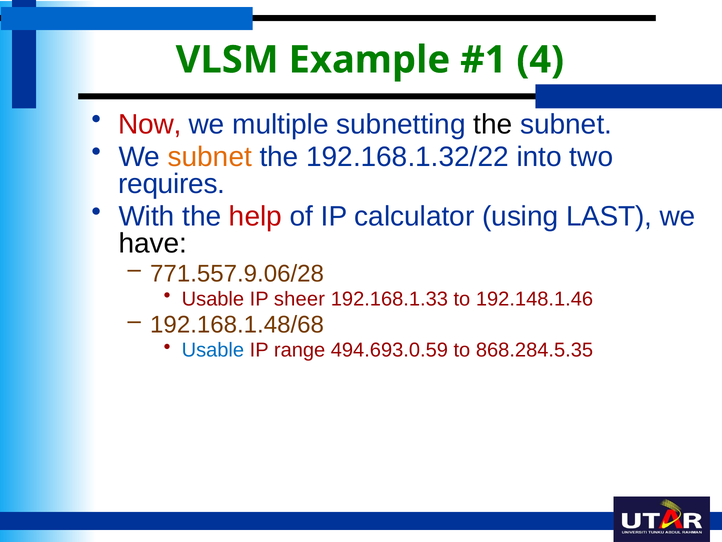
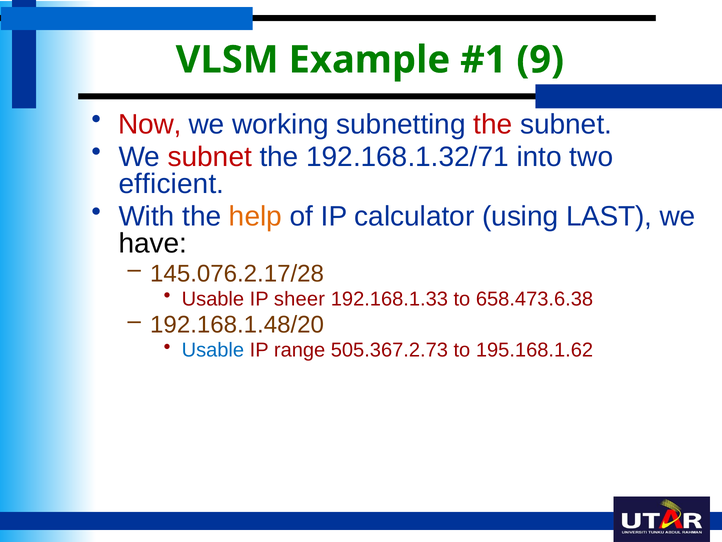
4: 4 -> 9 (540, 60)
multiple: multiple -> working (280, 124)
the colour: black -> red (493, 124)
subnet colour: orange -> red (210, 157)
192.168.1.32/22: 192.168.1.32/22 -> 192.168.1.32/71 (408, 157)
requires: requires -> efficient (171, 184)
help colour: red -> orange (255, 216)
771.557.9.06/28: 771.557.9.06/28 -> 145.076.2.17/28 (237, 273)
192.148.1.46: 192.148.1.46 -> 658.473.6.38 (535, 299)
192.168.1.48/68: 192.168.1.48/68 -> 192.168.1.48/20 (237, 325)
494.693.0.59: 494.693.0.59 -> 505.367.2.73 (389, 350)
868.284.5.35: 868.284.5.35 -> 195.168.1.62 (535, 350)
